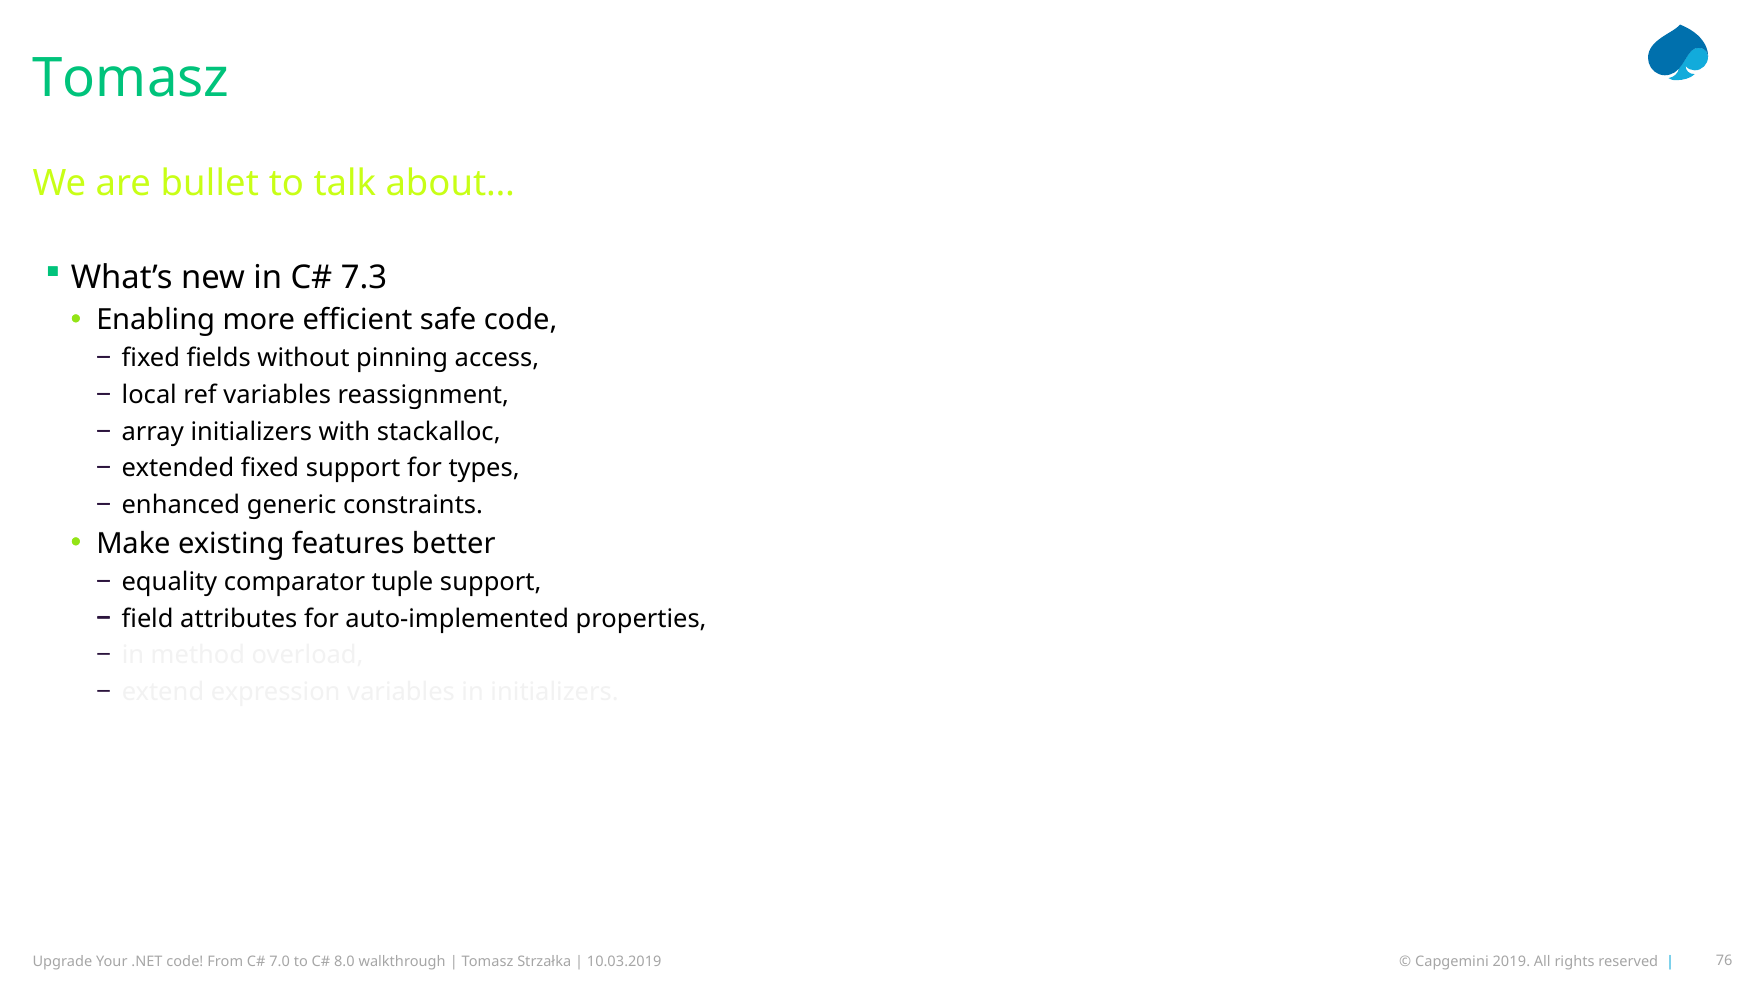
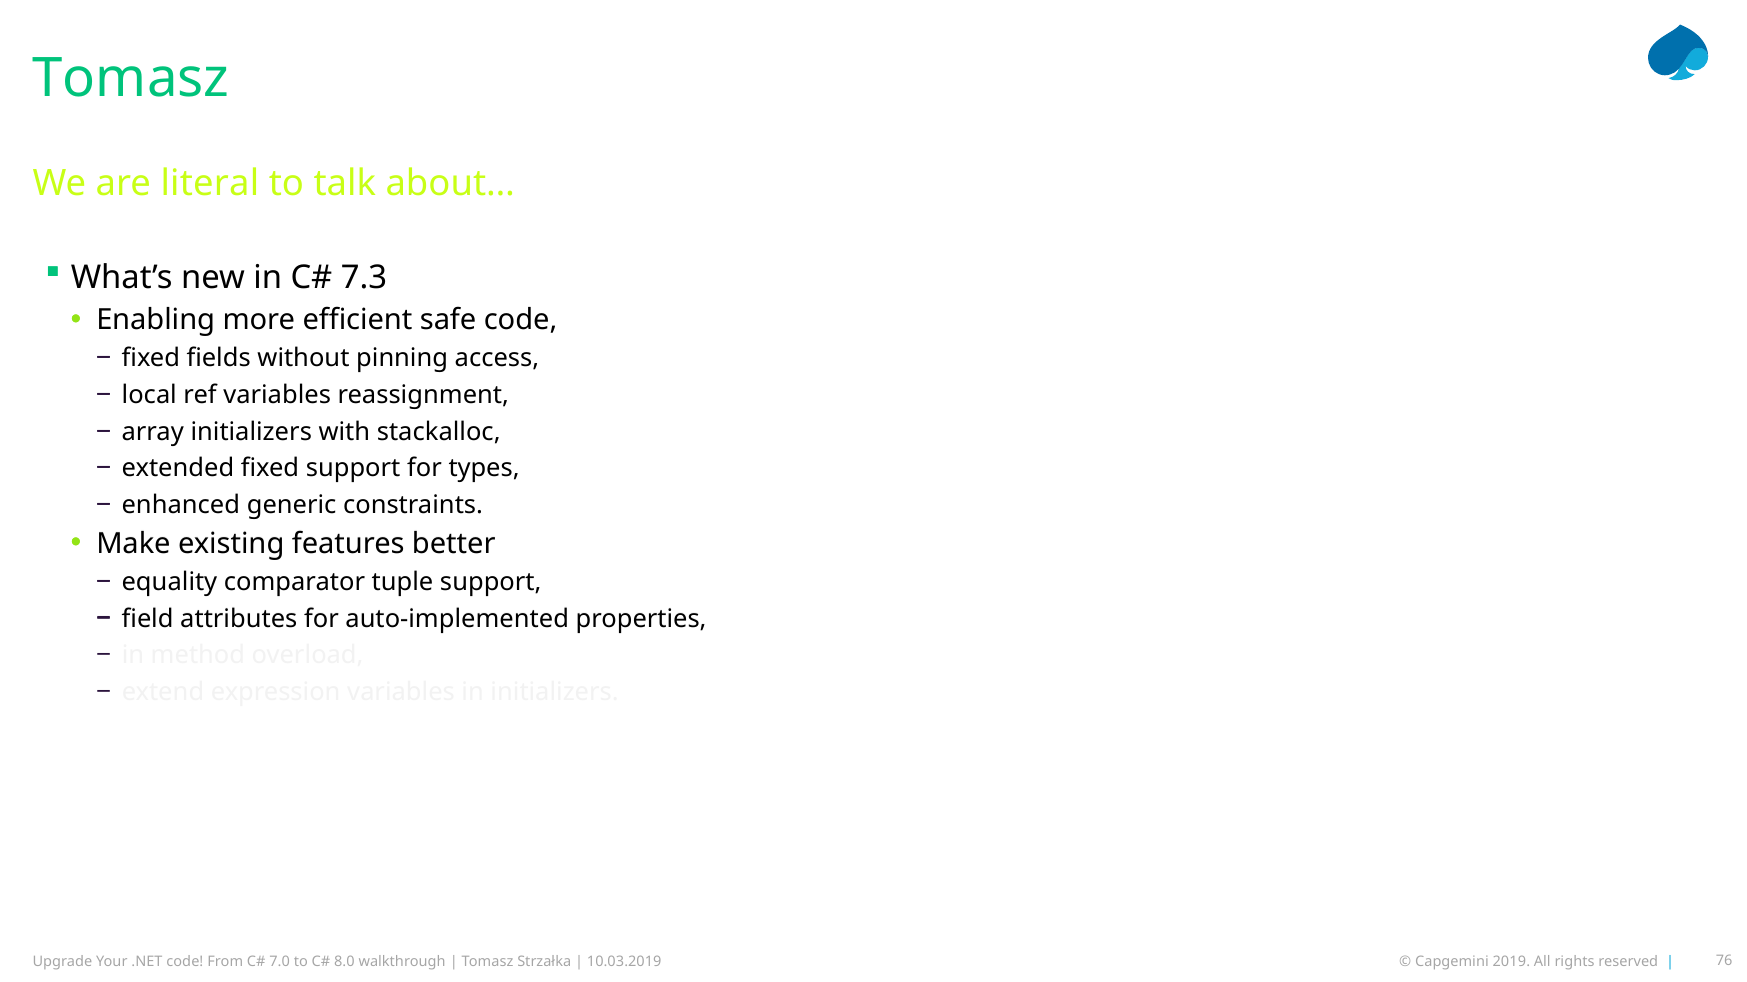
bullet: bullet -> literal (210, 184)
